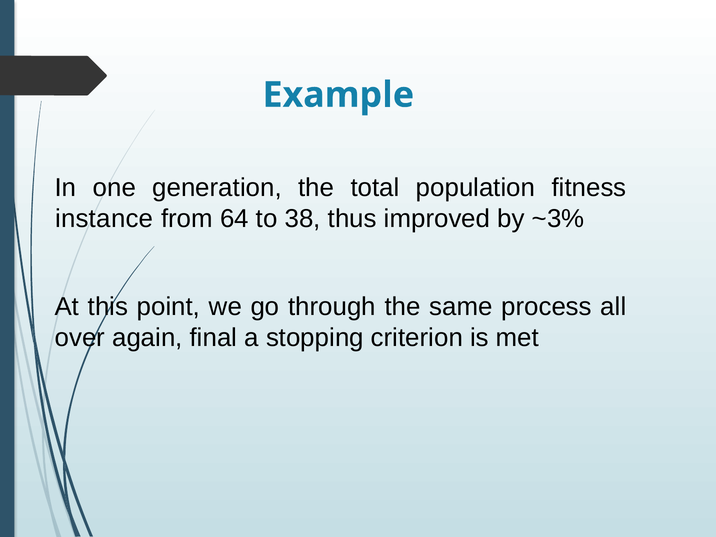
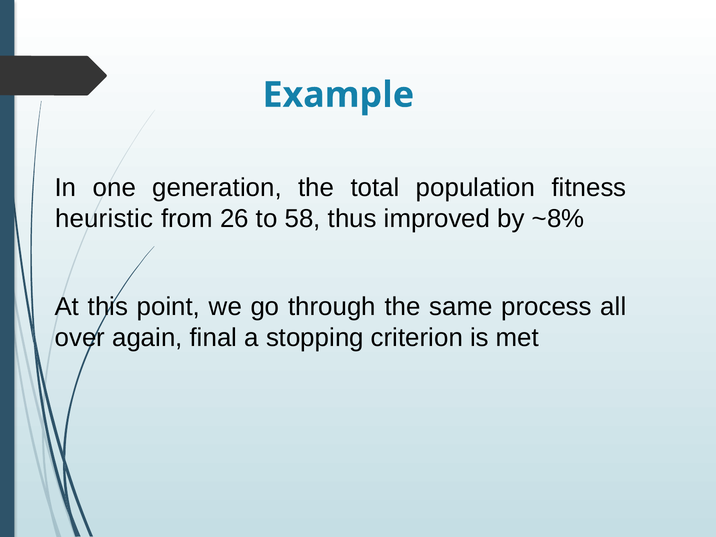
instance: instance -> heuristic (104, 219)
64: 64 -> 26 (234, 219)
38: 38 -> 58 (303, 219)
~3%: ~3% -> ~8% (558, 219)
